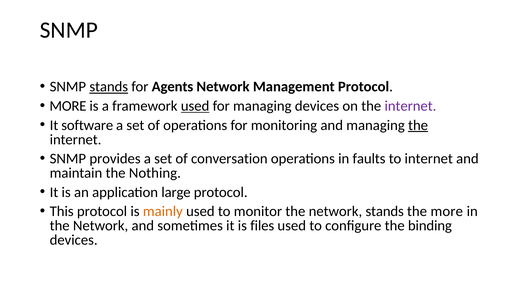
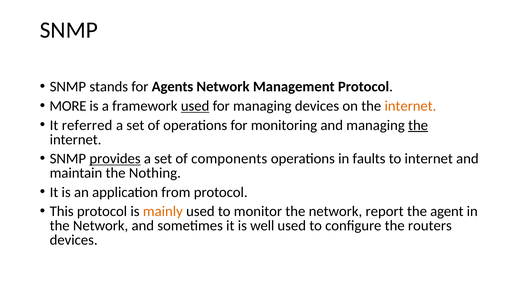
stands underline: present -> none (109, 87)
internet colour: purple -> orange (410, 106)
software: software -> referred (87, 125)
provides underline: none -> present (115, 159)
conversation: conversation -> components (229, 159)
large: large -> from (176, 192)
network stands: stands -> report (385, 212)
the more: more -> agent (447, 212)
files: files -> well (262, 226)
binding: binding -> routers (430, 226)
